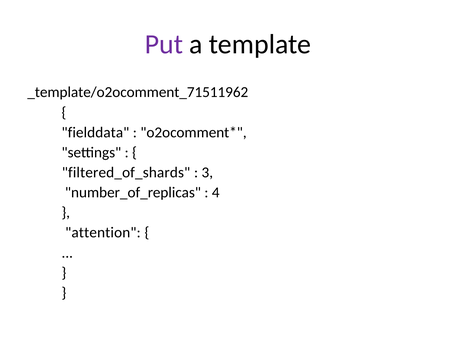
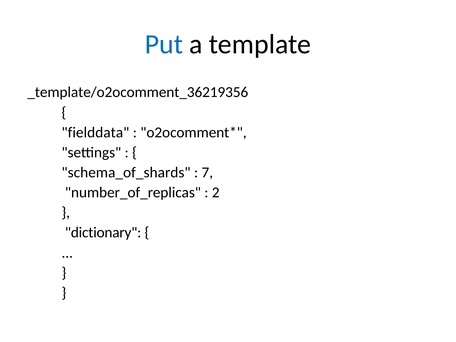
Put colour: purple -> blue (164, 44)
_template/o2ocomment_71511962: _template/o2ocomment_71511962 -> _template/o2ocomment_36219356 (138, 92)
filtered_of_shards: filtered_of_shards -> schema_of_shards (126, 172)
3: 3 -> 7 (207, 172)
4: 4 -> 2 (216, 193)
attention: attention -> dictionary (103, 233)
